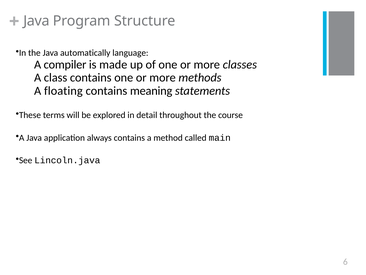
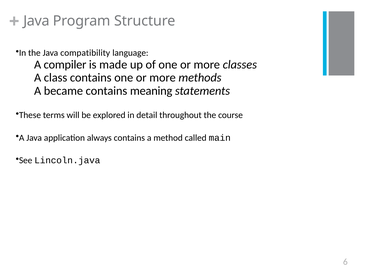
automatically: automatically -> compatibility (85, 53)
floating: floating -> became (63, 91)
